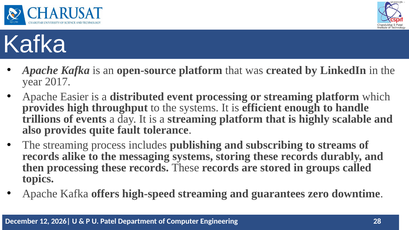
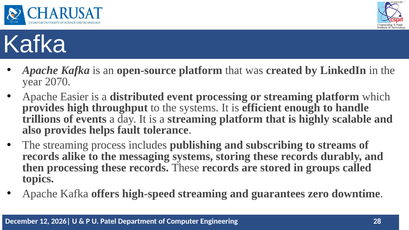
2017: 2017 -> 2070 (58, 82)
quite: quite -> helps (102, 130)
